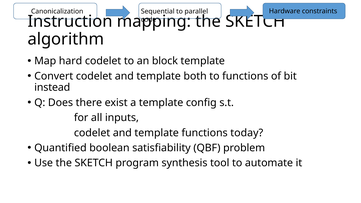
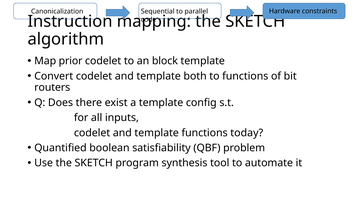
hard: hard -> prior (71, 61)
instead: instead -> routers (52, 87)
